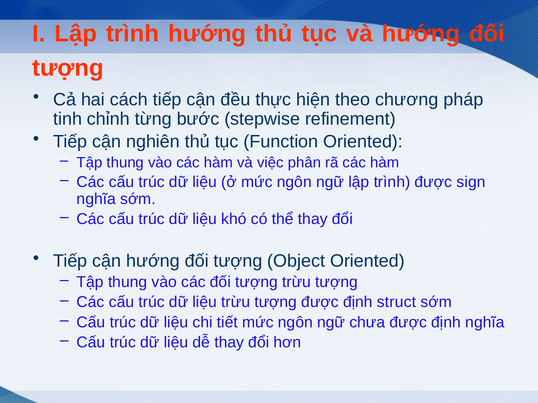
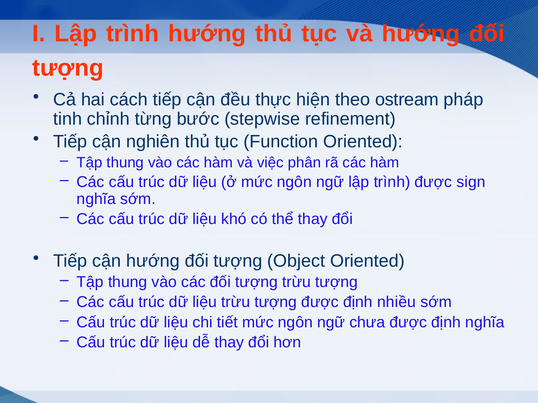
chương: chương -> ostream (407, 100)
struct: struct -> nhiều (397, 303)
